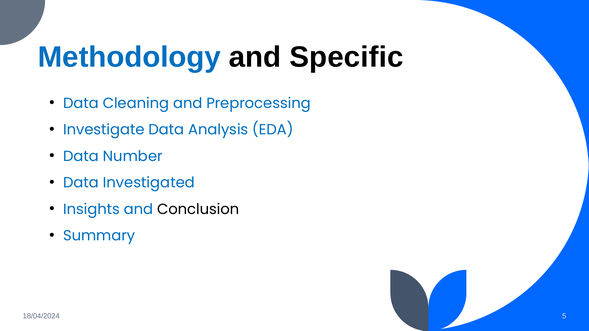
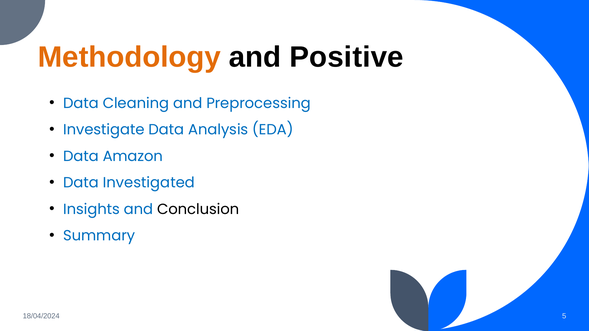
Methodology colour: blue -> orange (129, 57)
Specific: Specific -> Positive (347, 57)
Number: Number -> Amazon (133, 156)
